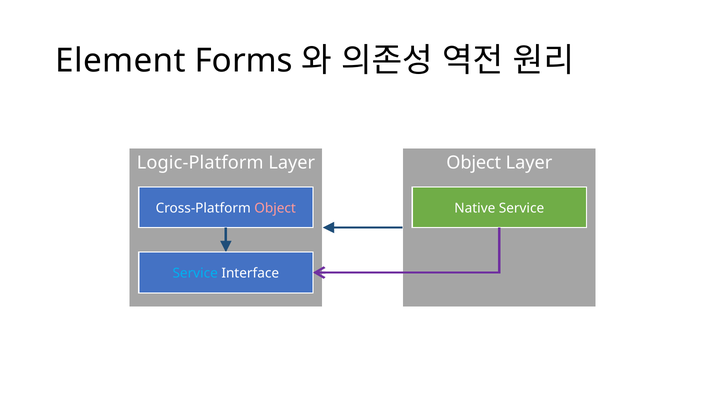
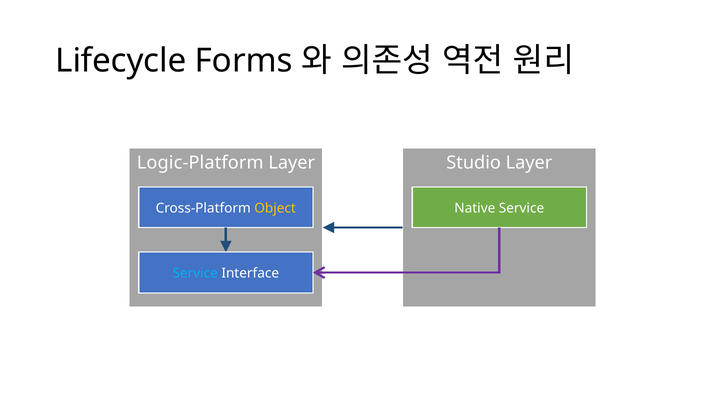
Element: Element -> Lifecycle (121, 61)
Layer Object: Object -> Studio (474, 163)
Object colour: pink -> yellow (275, 208)
